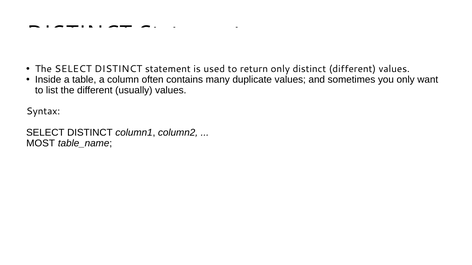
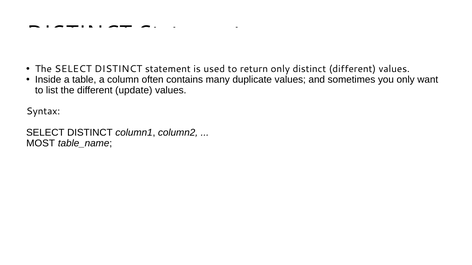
usually: usually -> update (134, 90)
